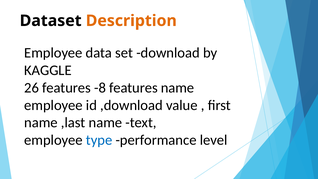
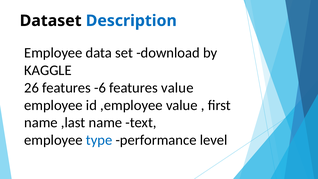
Description colour: orange -> blue (131, 21)
-8: -8 -> -6 (100, 88)
features name: name -> value (177, 88)
,download: ,download -> ,employee (131, 105)
